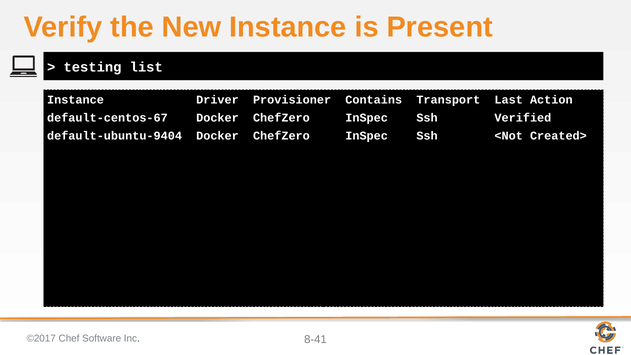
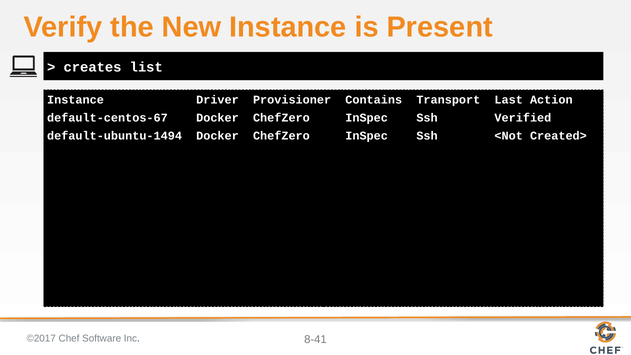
testing: testing -> creates (93, 67)
default-ubuntu-9404: default-ubuntu-9404 -> default-ubuntu-1494 (115, 136)
